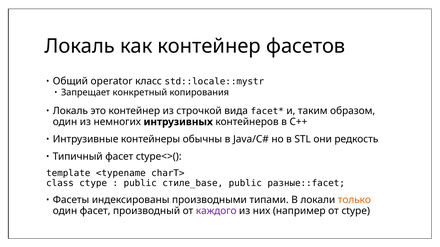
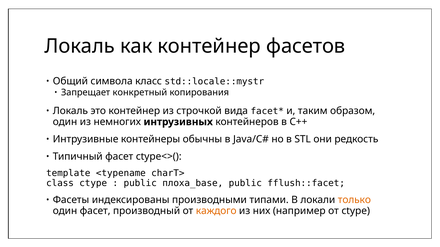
operator: operator -> символа (112, 81)
стиле_base: стиле_base -> плоха_base (193, 183)
разные::facet: разные::facet -> fflush::facet (306, 183)
каждого colour: purple -> orange (216, 211)
